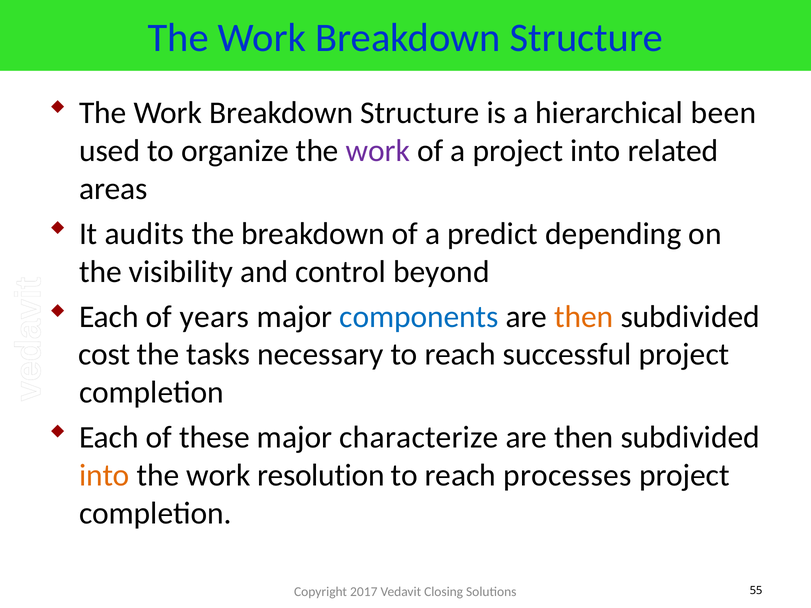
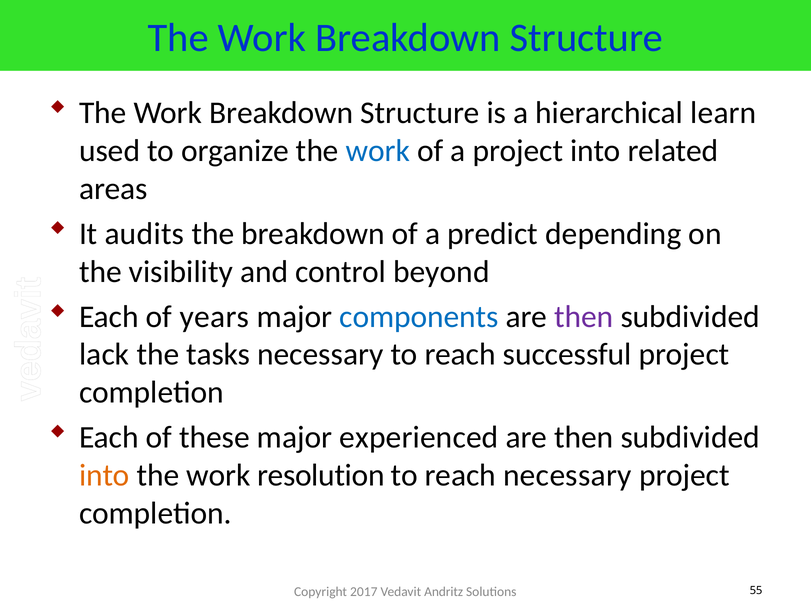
been: been -> learn (723, 113)
work colour: purple -> blue (378, 151)
then colour: orange -> purple (584, 317)
cost: cost -> lack (104, 355)
characterize: characterize -> experienced (419, 438)
reach processes: processes -> necessary (567, 476)
Closing: Closing -> Andritz (444, 592)
